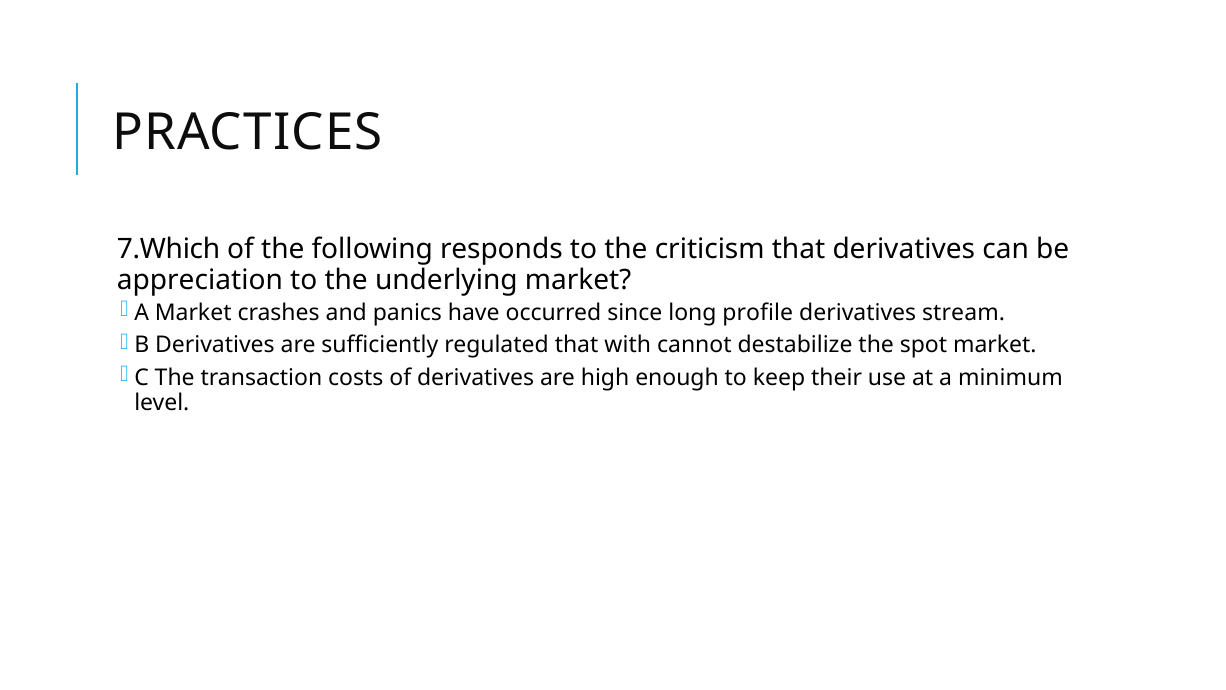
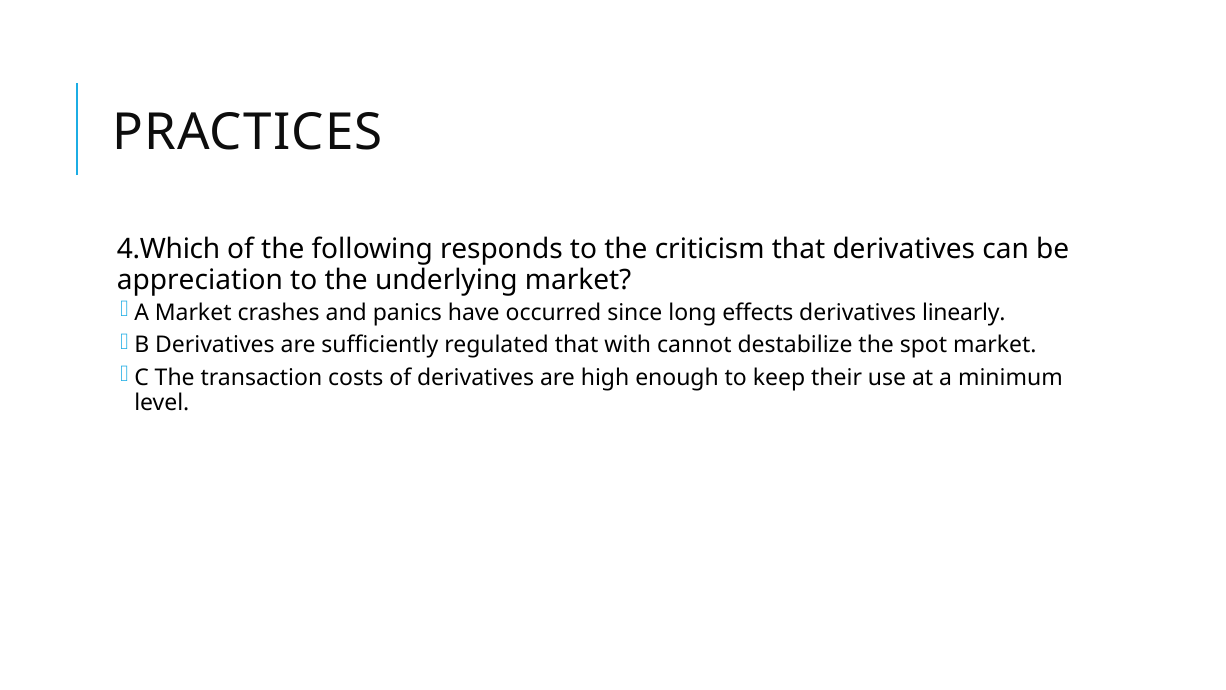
7.Which: 7.Which -> 4.Which (169, 249)
profile: profile -> effects (758, 313)
stream: stream -> linearly (964, 313)
